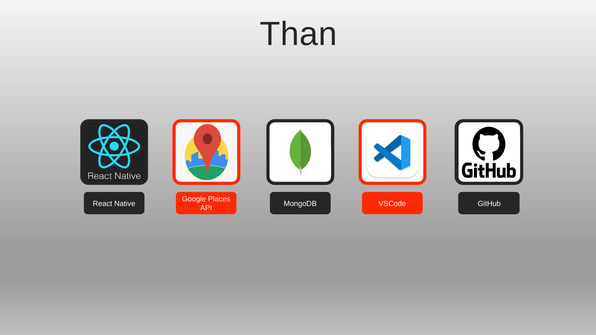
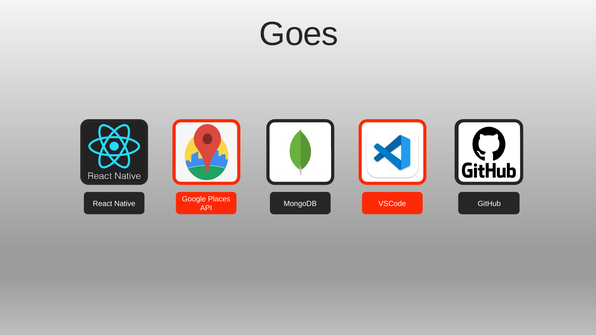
Than: Than -> Goes (299, 34)
